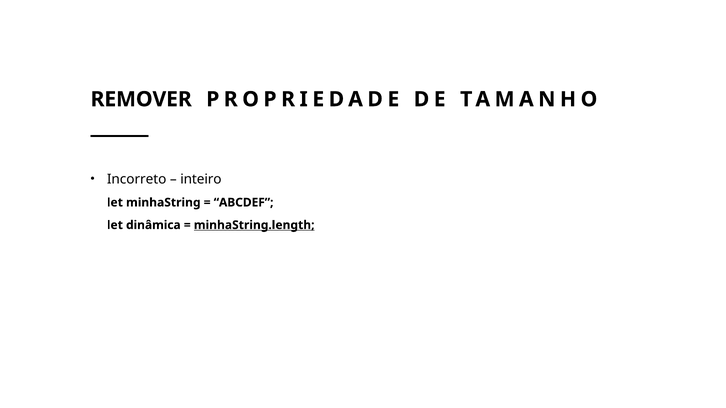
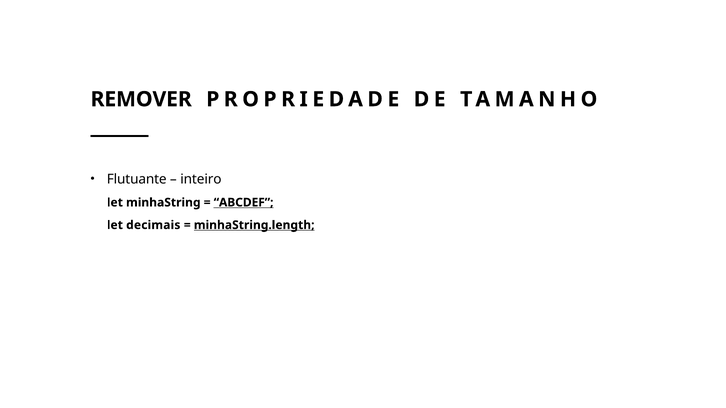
Incorreto: Incorreto -> Flutuante (137, 179)
ABCDEF underline: none -> present (244, 203)
dinâmica: dinâmica -> decimais (153, 225)
